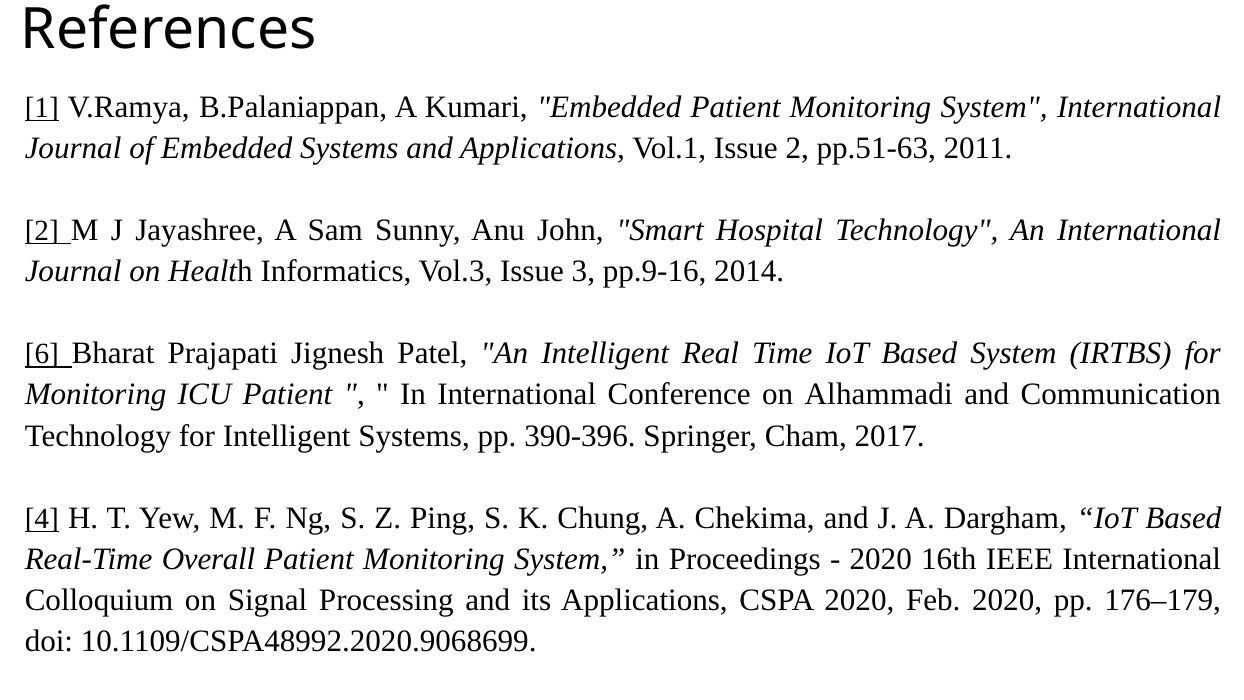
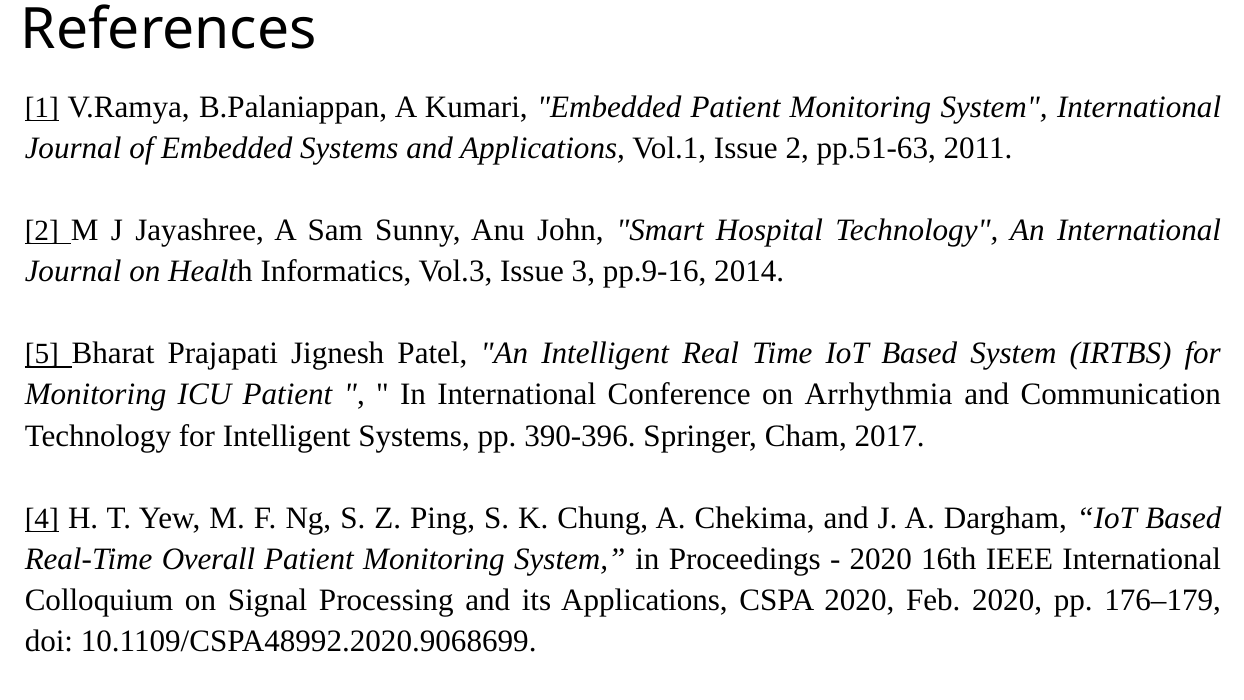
6: 6 -> 5 (42, 354)
Alhammadi: Alhammadi -> Arrhythmia (879, 395)
